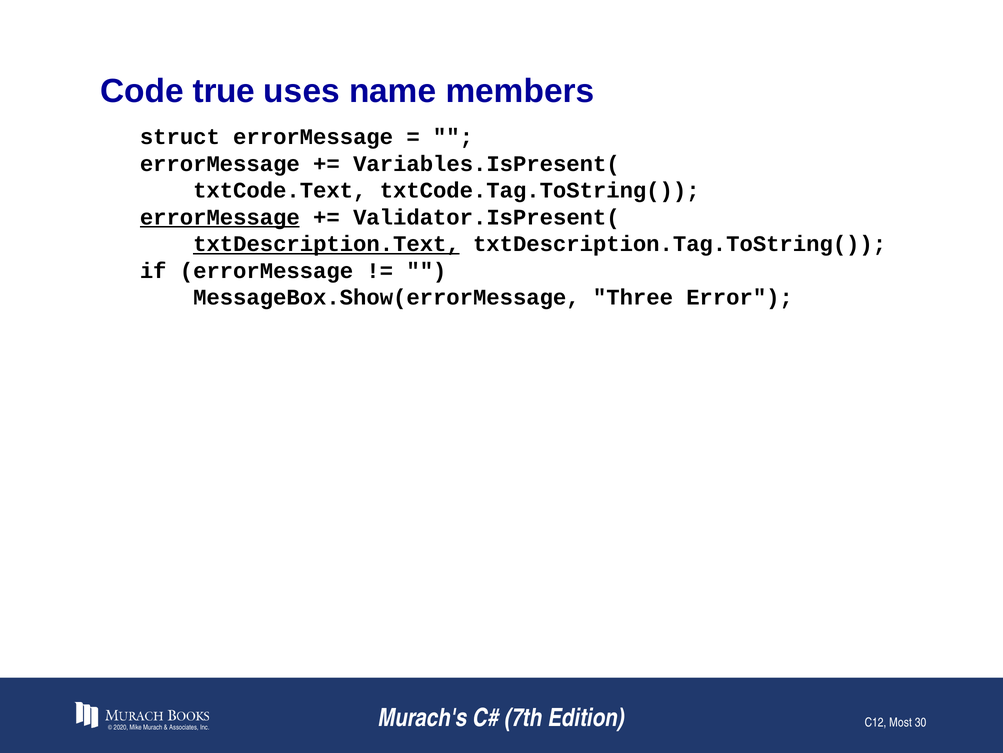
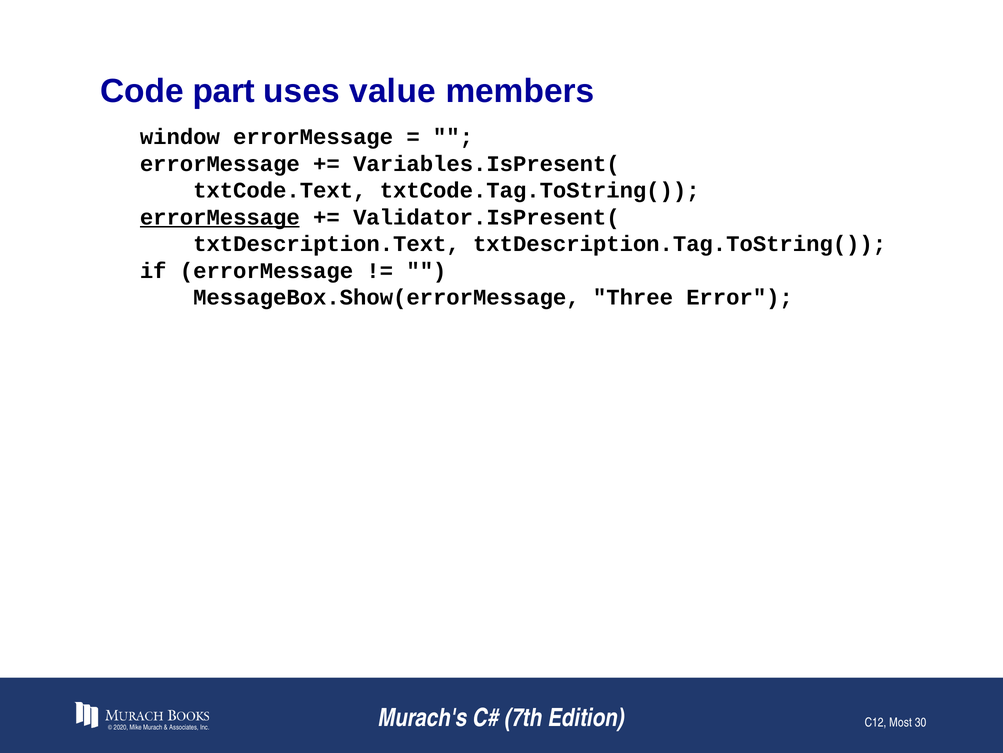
true: true -> part (224, 91)
name: name -> value (392, 91)
struct: struct -> window (180, 137)
txtDescription.Text underline: present -> none (326, 244)
